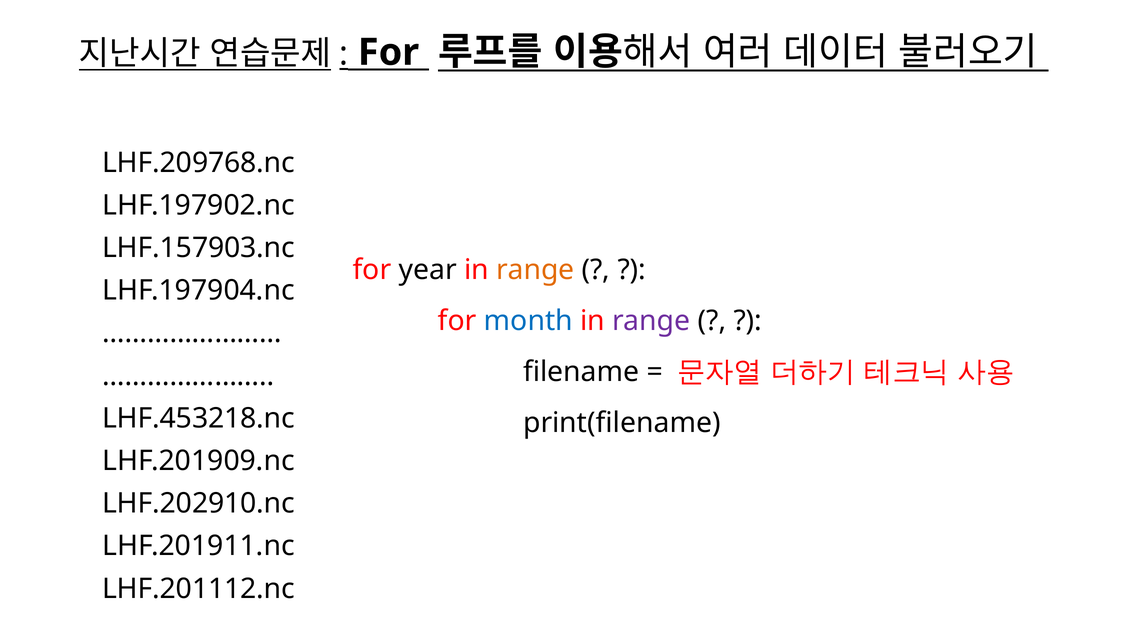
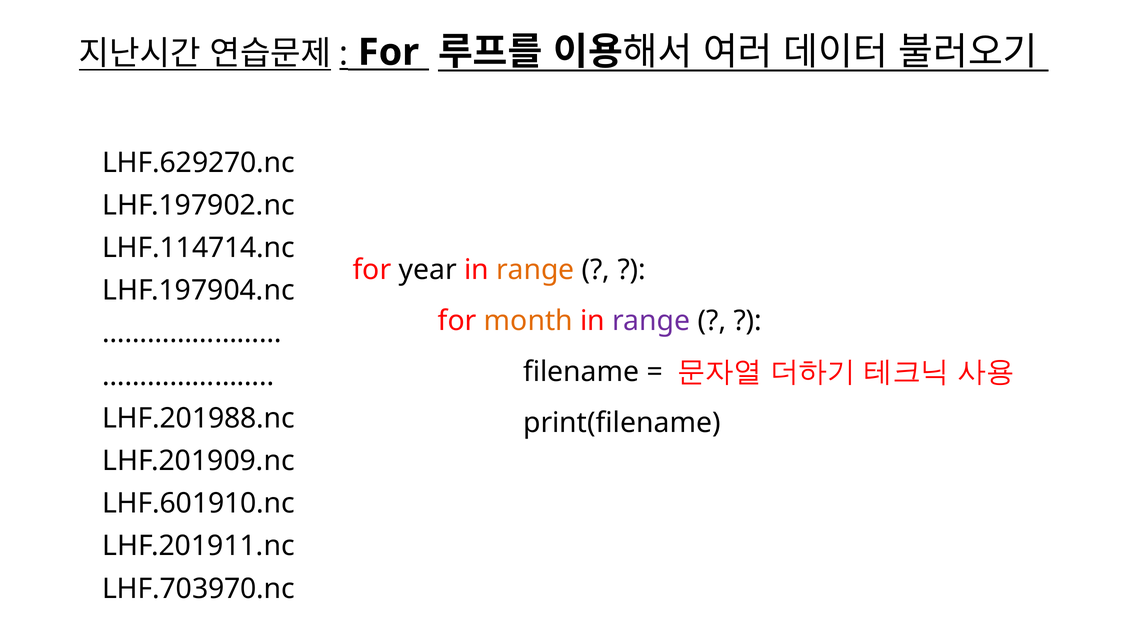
LHF.209768.nc: LHF.209768.nc -> LHF.629270.nc (199, 162)
LHF.157903.nc: LHF.157903.nc -> LHF.114714.nc (199, 248)
month colour: blue -> orange (528, 321)
LHF.453218.nc: LHF.453218.nc -> LHF.201988.nc (199, 418)
LHF.202910.nc: LHF.202910.nc -> LHF.601910.nc (199, 503)
LHF.201112.nc: LHF.201112.nc -> LHF.703970.nc (199, 588)
